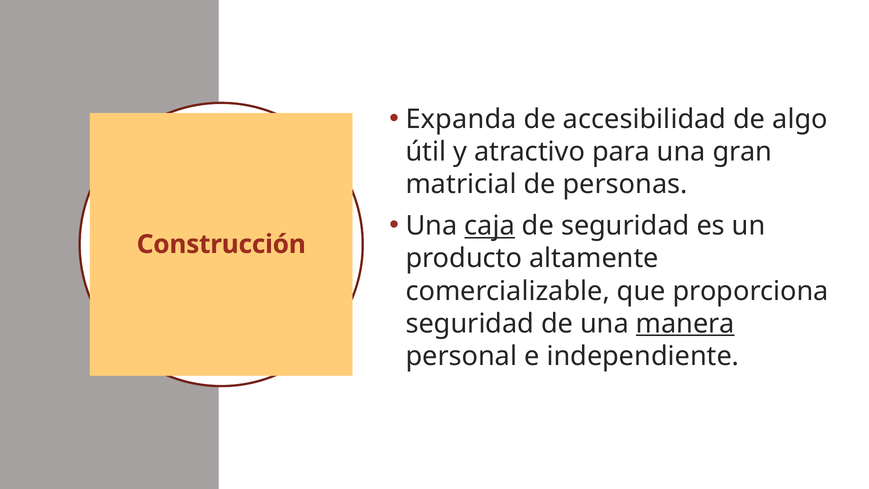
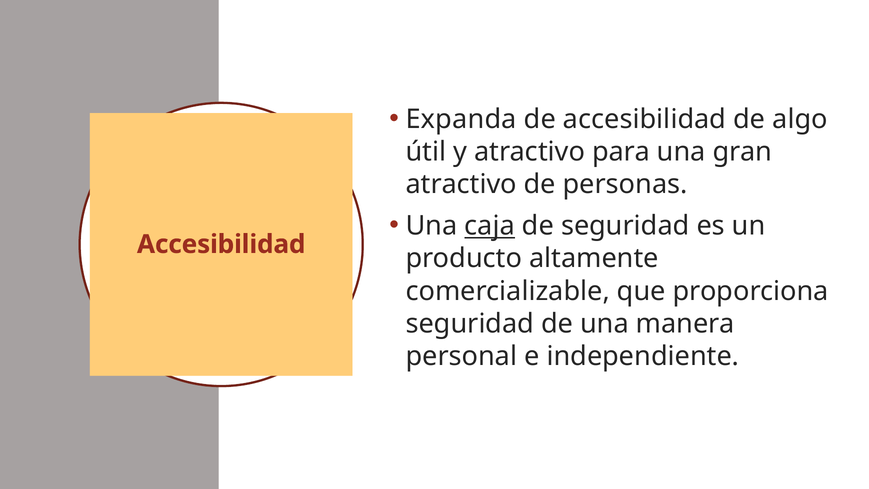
matricial: matricial -> atractivo (461, 184)
Construcción: Construcción -> Accesibilidad (221, 244)
manera underline: present -> none (685, 324)
